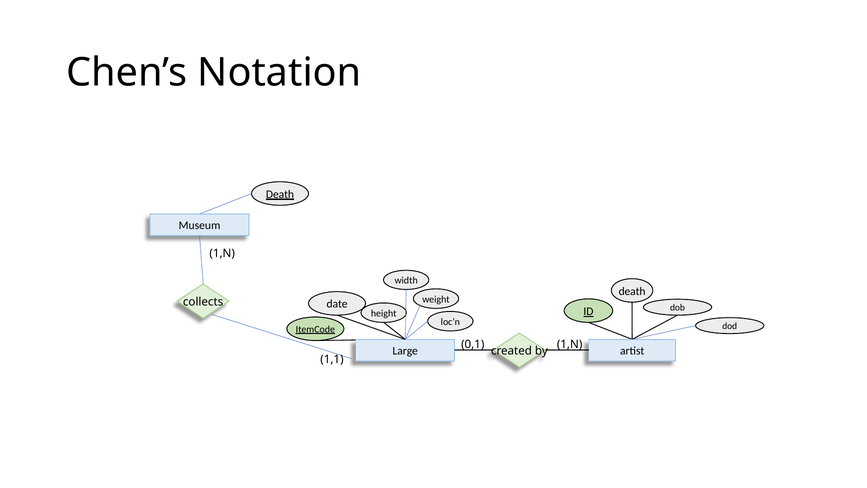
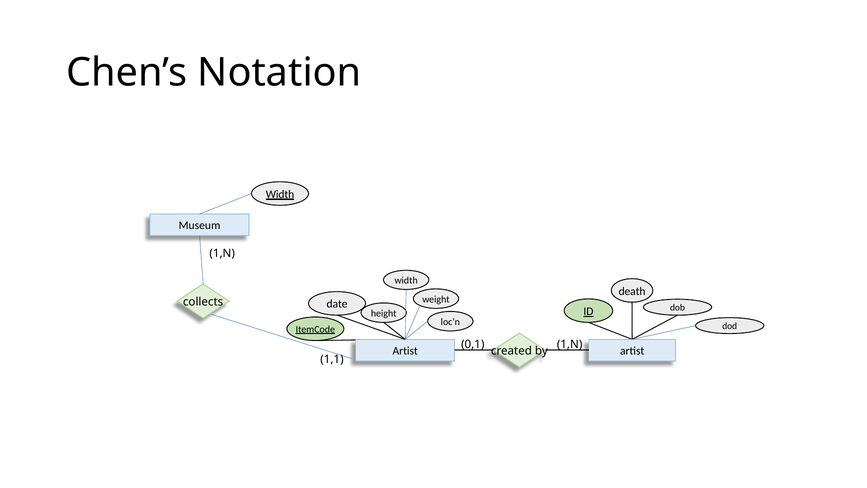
Death: Death -> Width (280, 194)
Large: Large -> Artist (405, 351)
